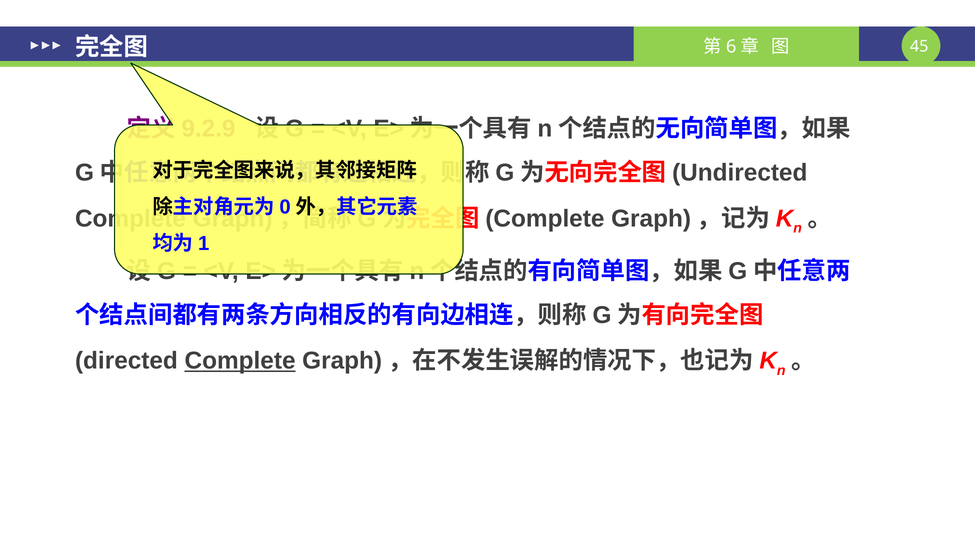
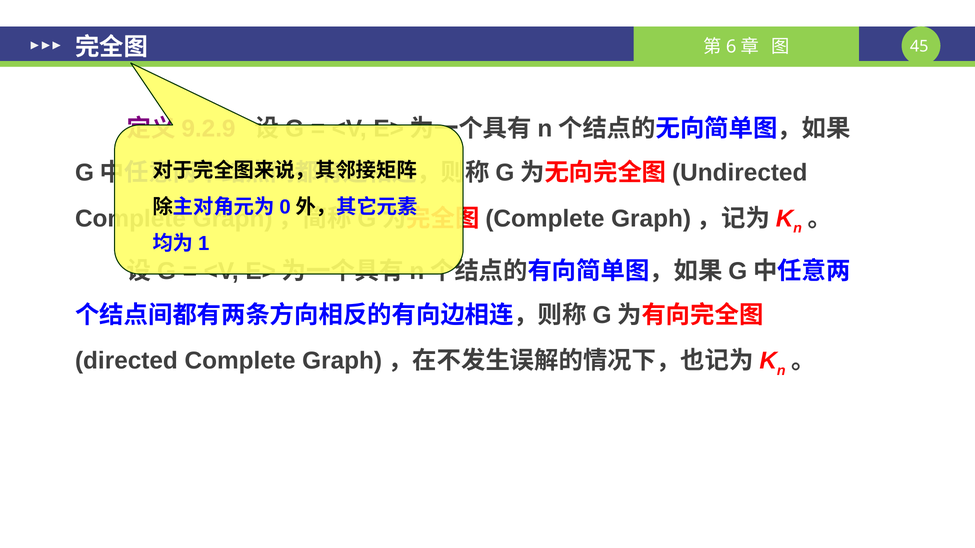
Complete underline: present -> none (240, 361)
